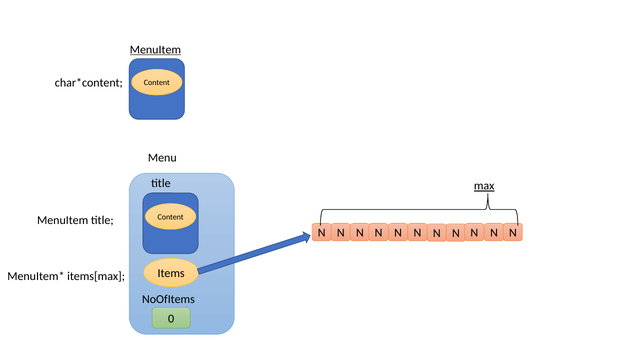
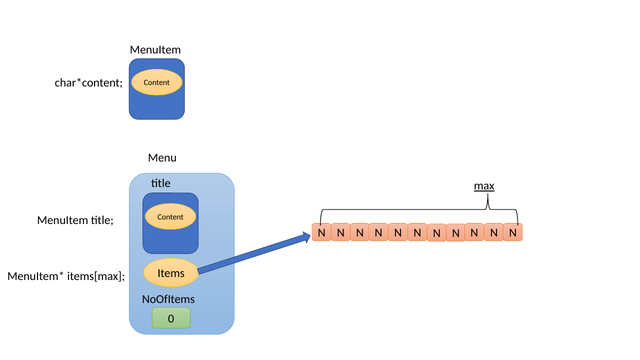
MenuItem underline: present -> none (155, 50)
